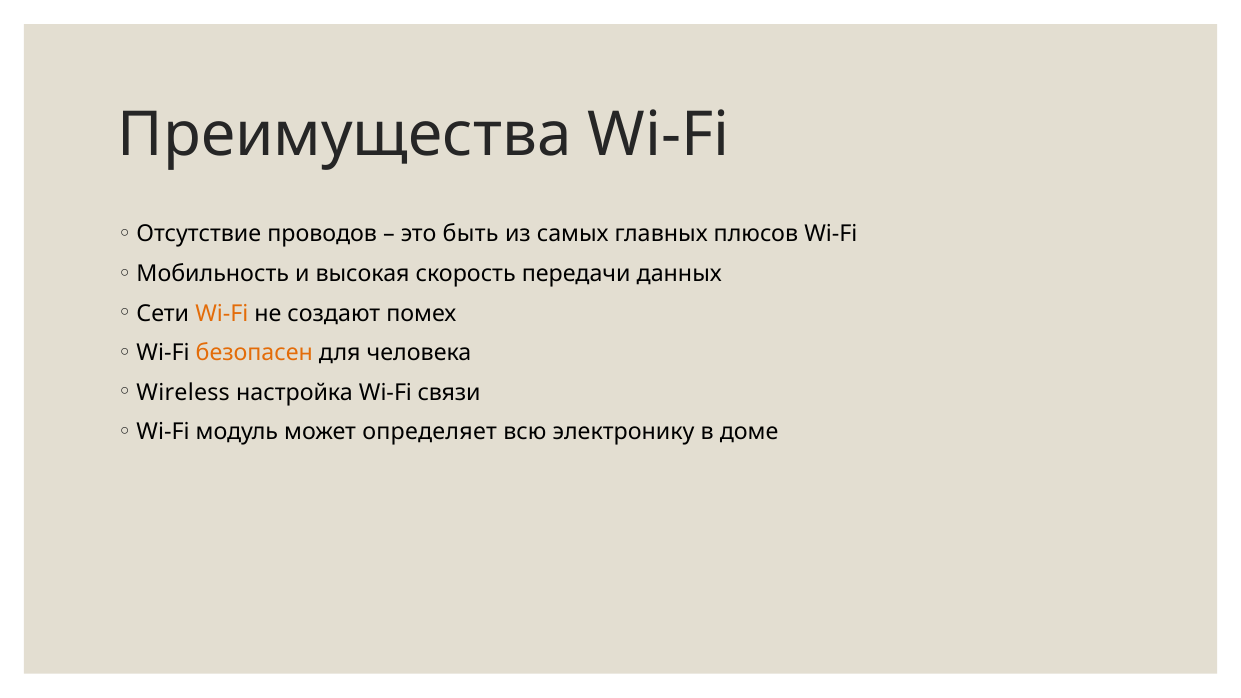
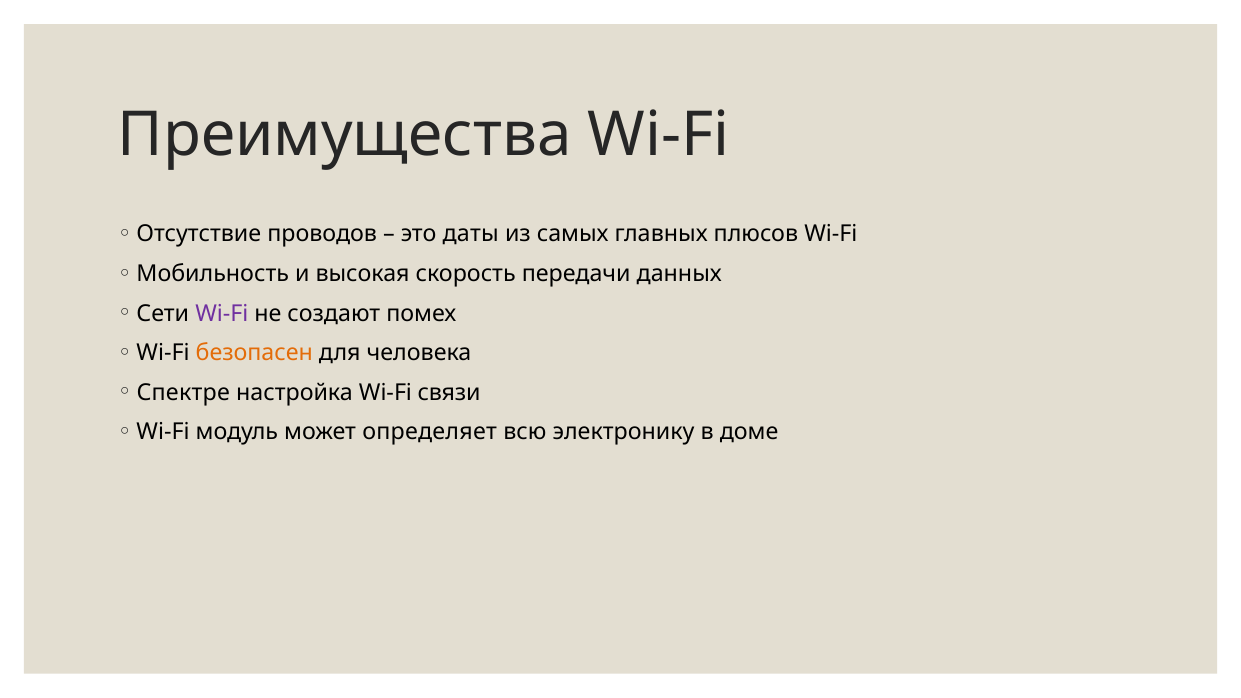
быть: быть -> даты (471, 234)
Wi-Fi colour: orange -> purple (222, 313)
Wireless: Wireless -> Спектре (183, 393)
